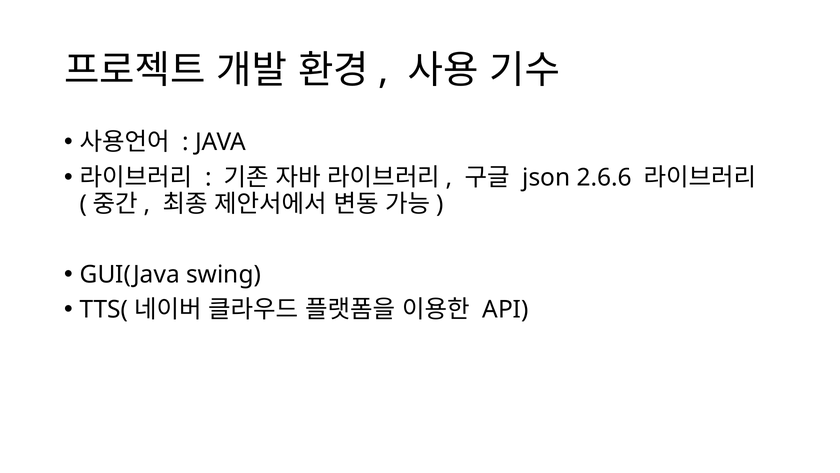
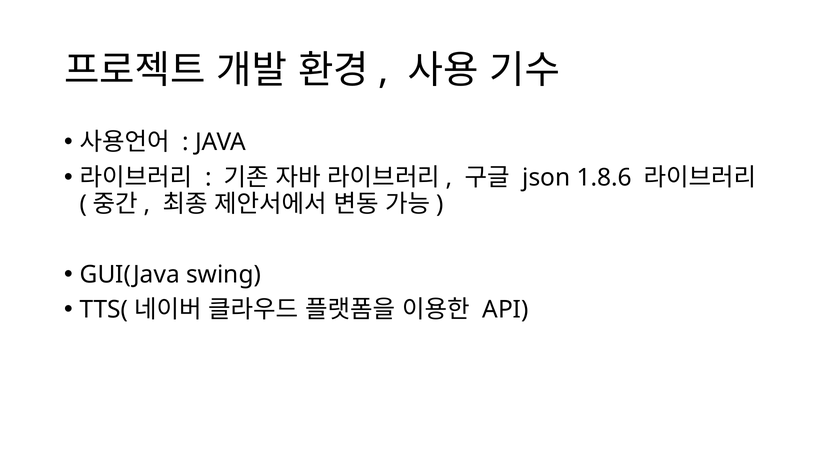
2.6.6: 2.6.6 -> 1.8.6 (604, 177)
